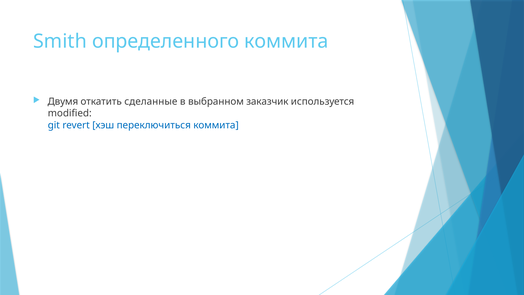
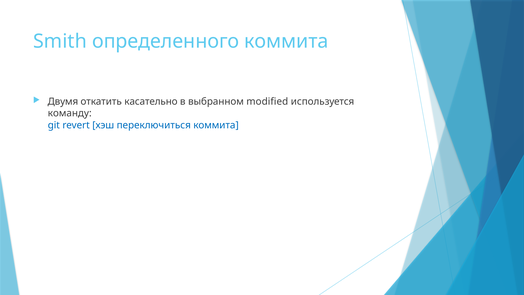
сделанные: сделанные -> касательно (151, 101)
заказчик: заказчик -> modified (267, 101)
modified: modified -> команду (70, 113)
